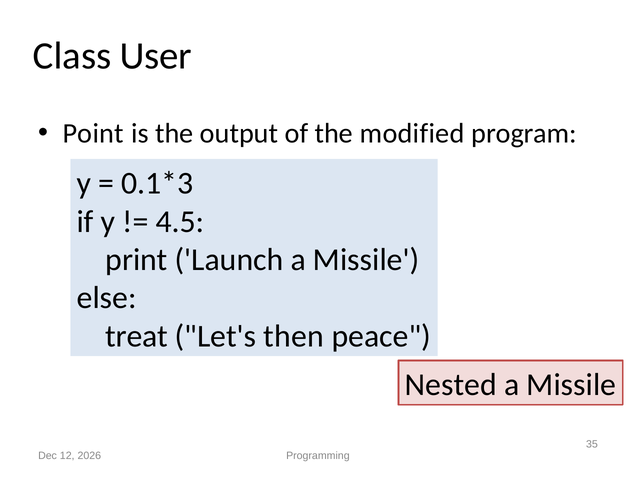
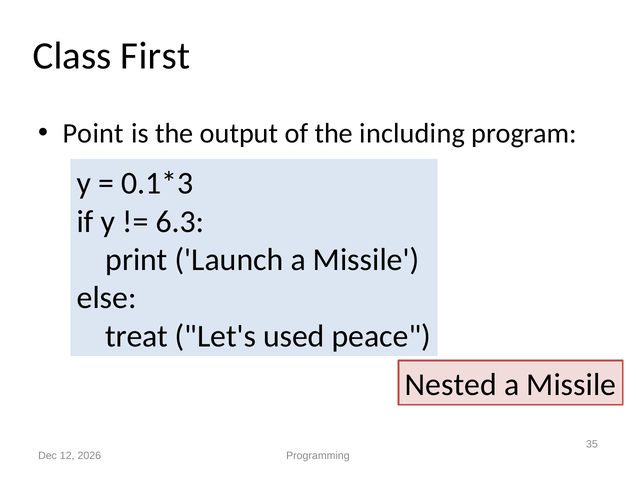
User: User -> First (155, 56)
modified: modified -> including (412, 133)
4.5: 4.5 -> 6.3 (180, 222)
then: then -> used (294, 336)
